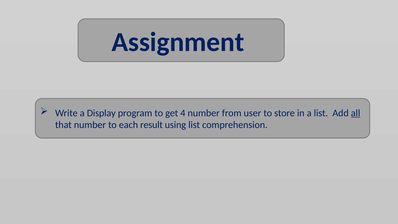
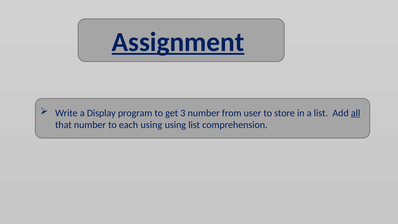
Assignment underline: none -> present (178, 42)
4: 4 -> 3 (183, 113)
each result: result -> using (151, 125)
